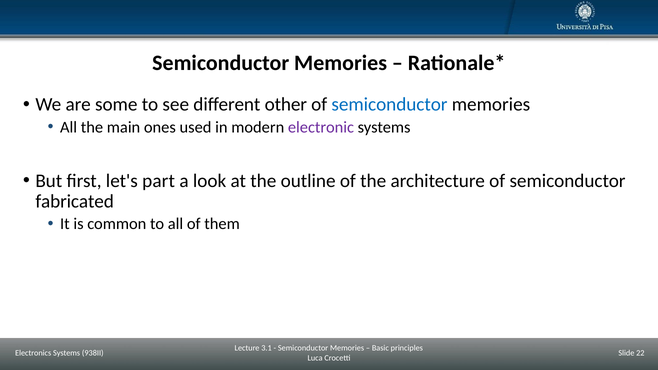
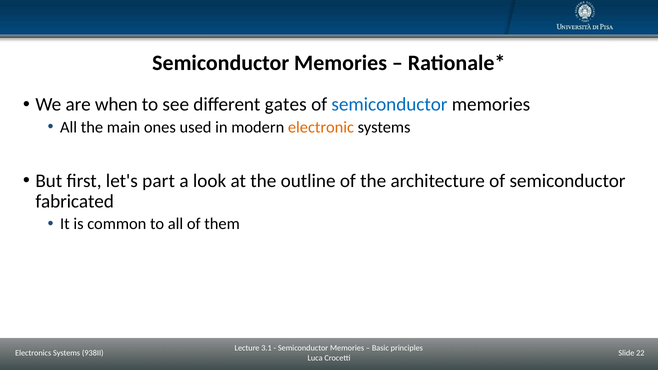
some: some -> when (116, 104)
other: other -> gates (286, 104)
electronic colour: purple -> orange (321, 127)
